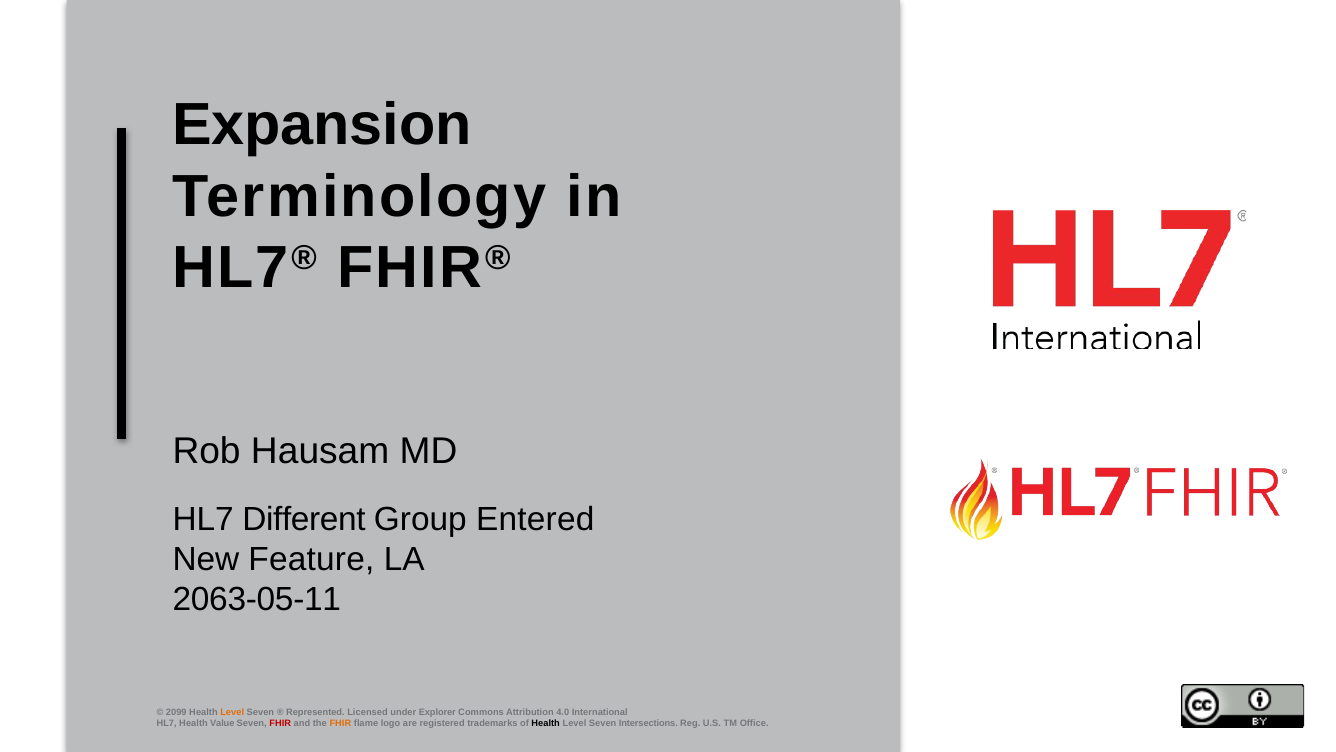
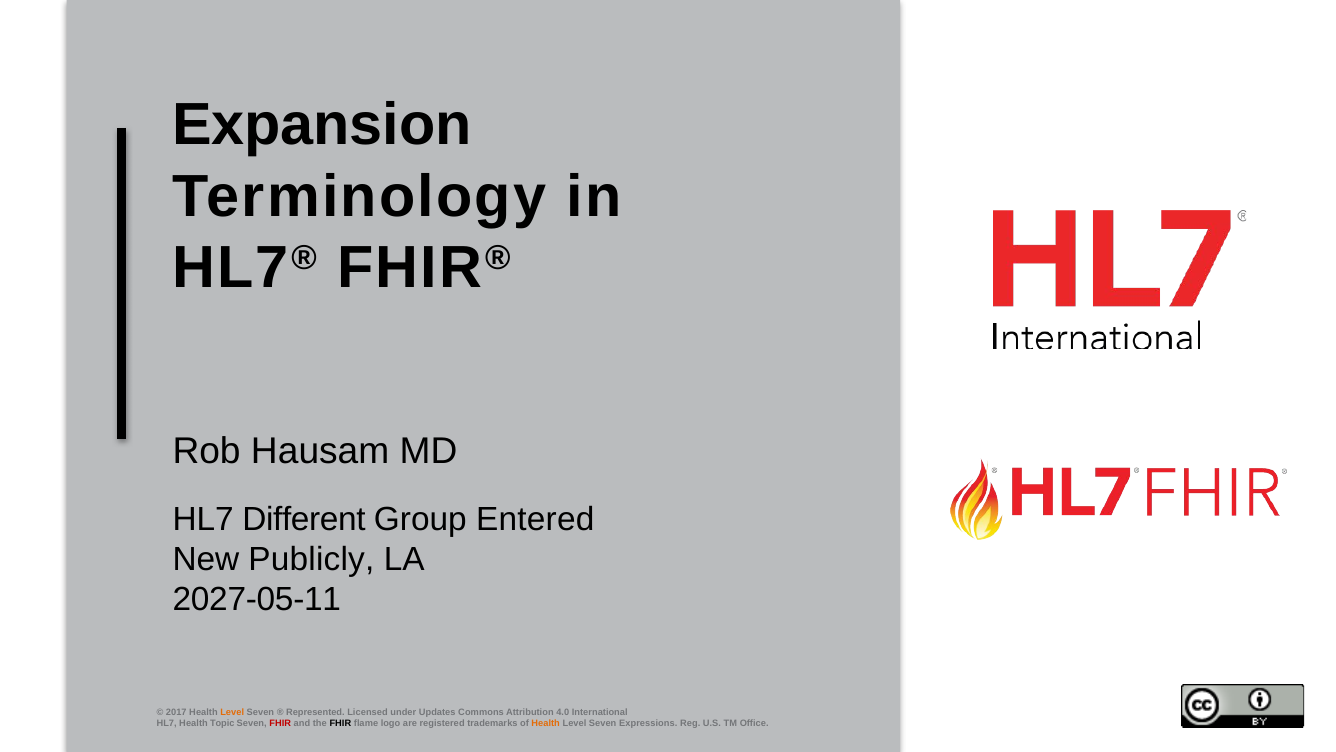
Feature: Feature -> Publicly (311, 559)
2063-05-11: 2063-05-11 -> 2027-05-11 (257, 599)
2099: 2099 -> 2017 (176, 712)
Explorer: Explorer -> Updates (437, 712)
Value: Value -> Topic (222, 723)
FHIR colour: orange -> black (340, 723)
Health colour: black -> orange (546, 723)
Intersections: Intersections -> Expressions (648, 723)
